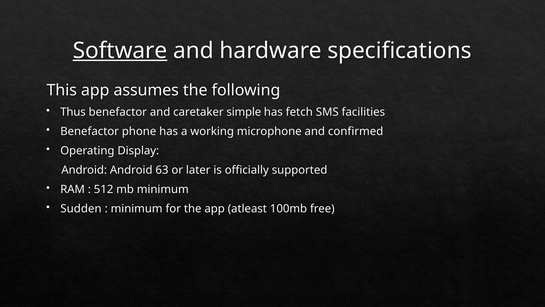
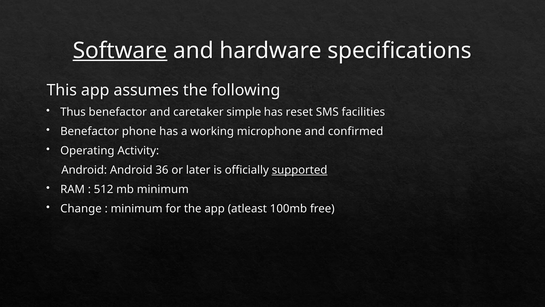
fetch: fetch -> reset (299, 112)
Display: Display -> Activity (138, 150)
63: 63 -> 36 (162, 170)
supported underline: none -> present (300, 170)
Sudden: Sudden -> Change (81, 208)
